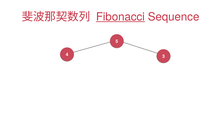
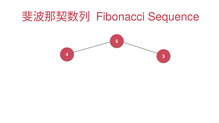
Fibonacci underline: present -> none (120, 17)
